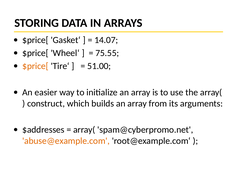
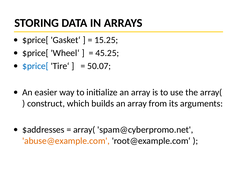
14.07: 14.07 -> 15.25 (106, 40)
75.55: 75.55 -> 45.25 (107, 53)
$price[ colour: orange -> blue (35, 66)
51.00: 51.00 -> 50.07 (99, 66)
